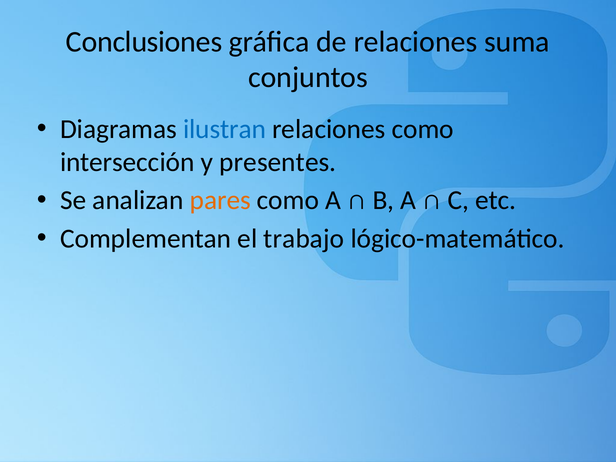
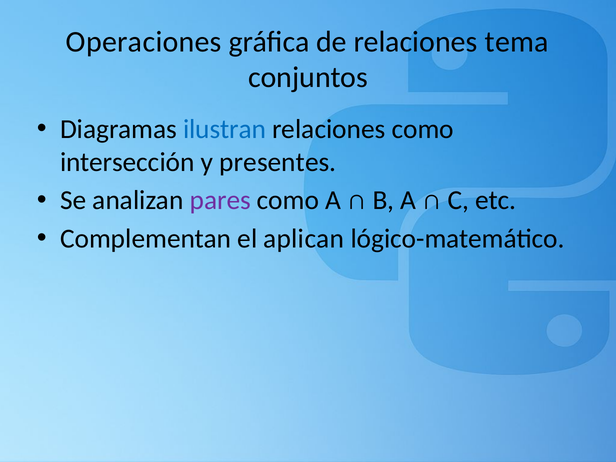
Conclusiones: Conclusiones -> Operaciones (144, 42)
suma: suma -> tema (517, 42)
pares colour: orange -> purple (220, 200)
trabajo: trabajo -> aplican (304, 239)
